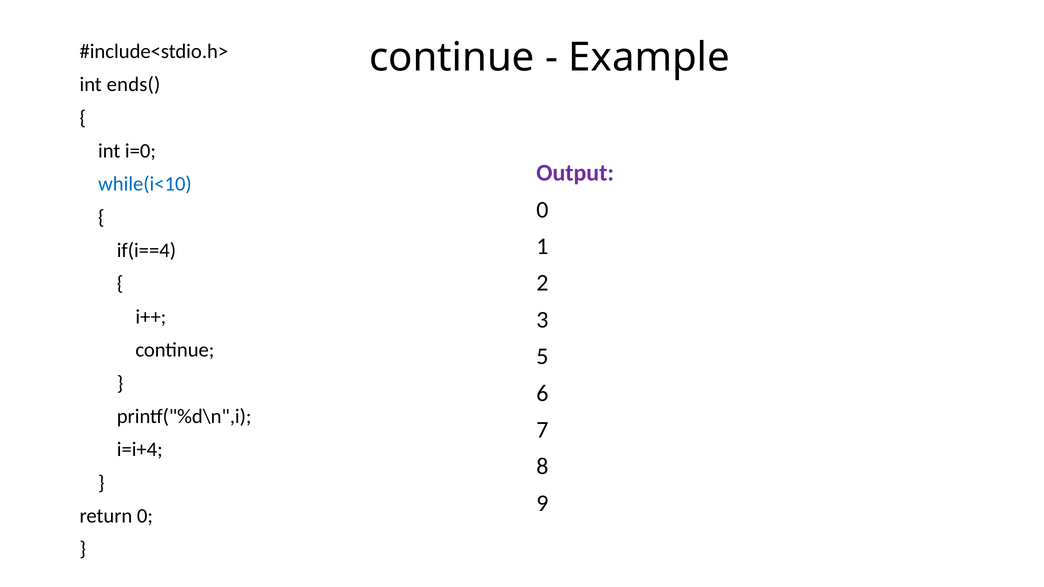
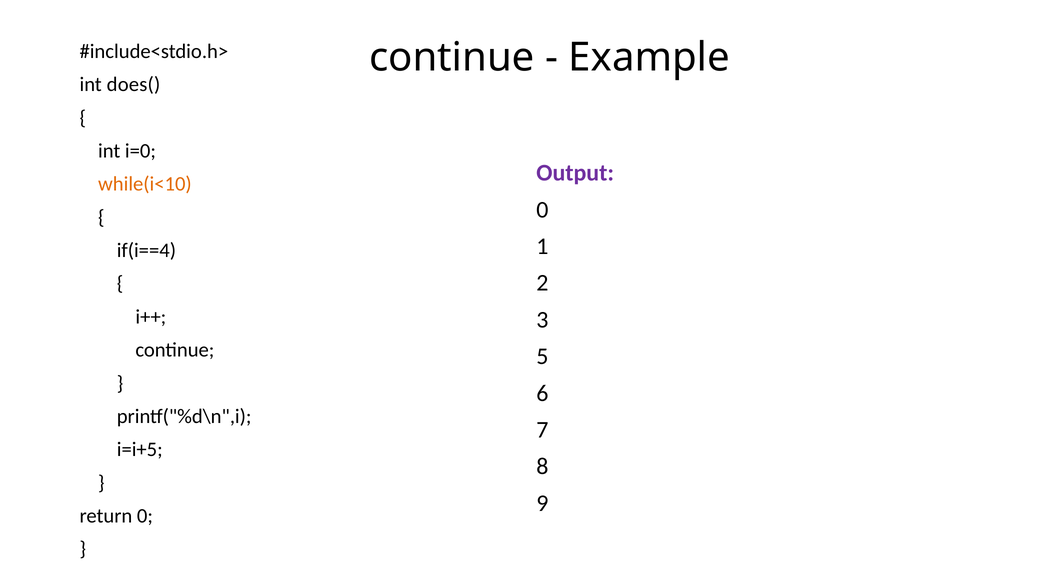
ends(: ends( -> does( (134, 85)
while(i<10 colour: blue -> orange (145, 184)
i=i+4: i=i+4 -> i=i+5 (140, 450)
